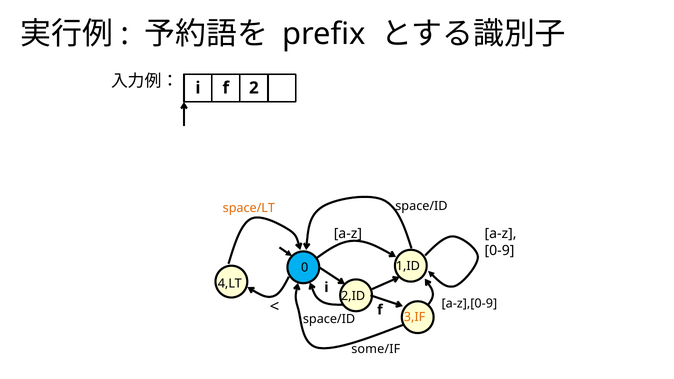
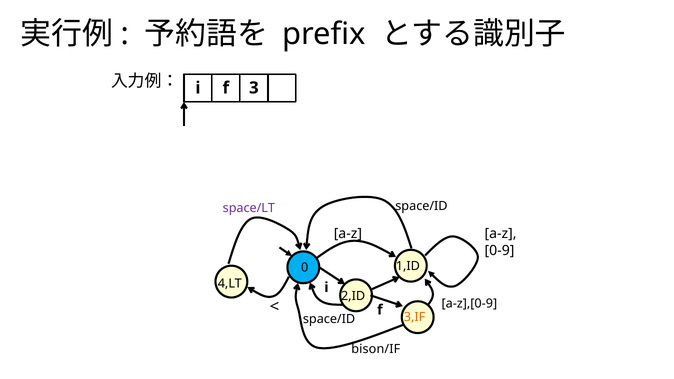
2: 2 -> 3 (254, 88)
space/LT colour: orange -> purple (249, 208)
some/IF: some/IF -> bison/IF (376, 349)
